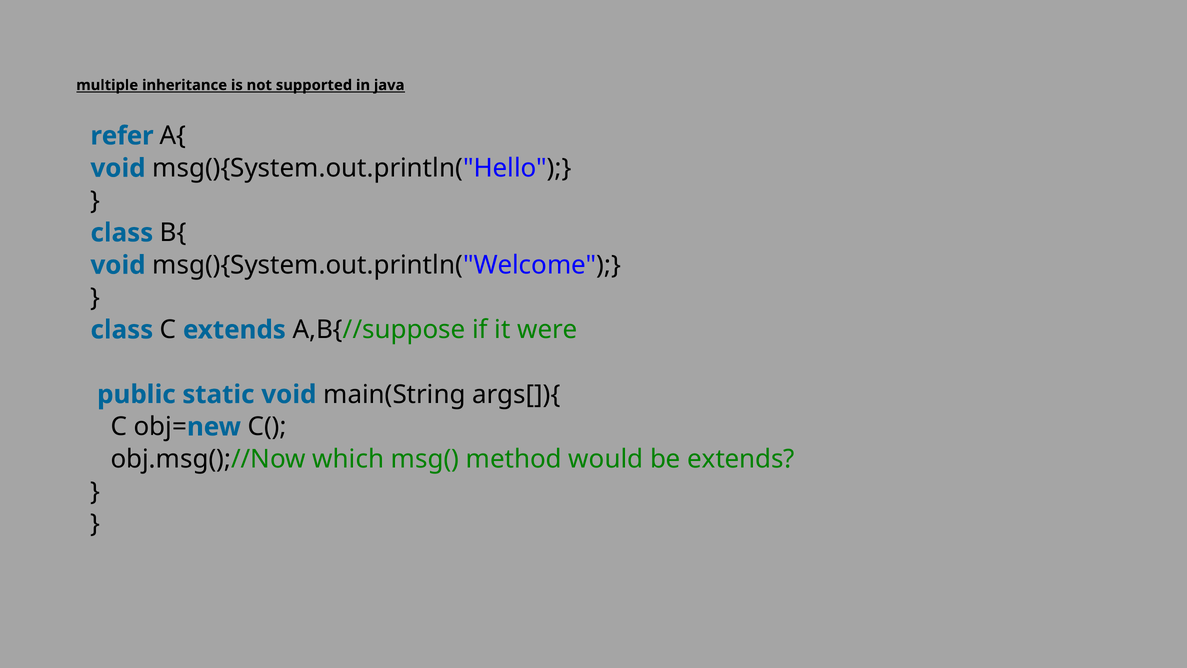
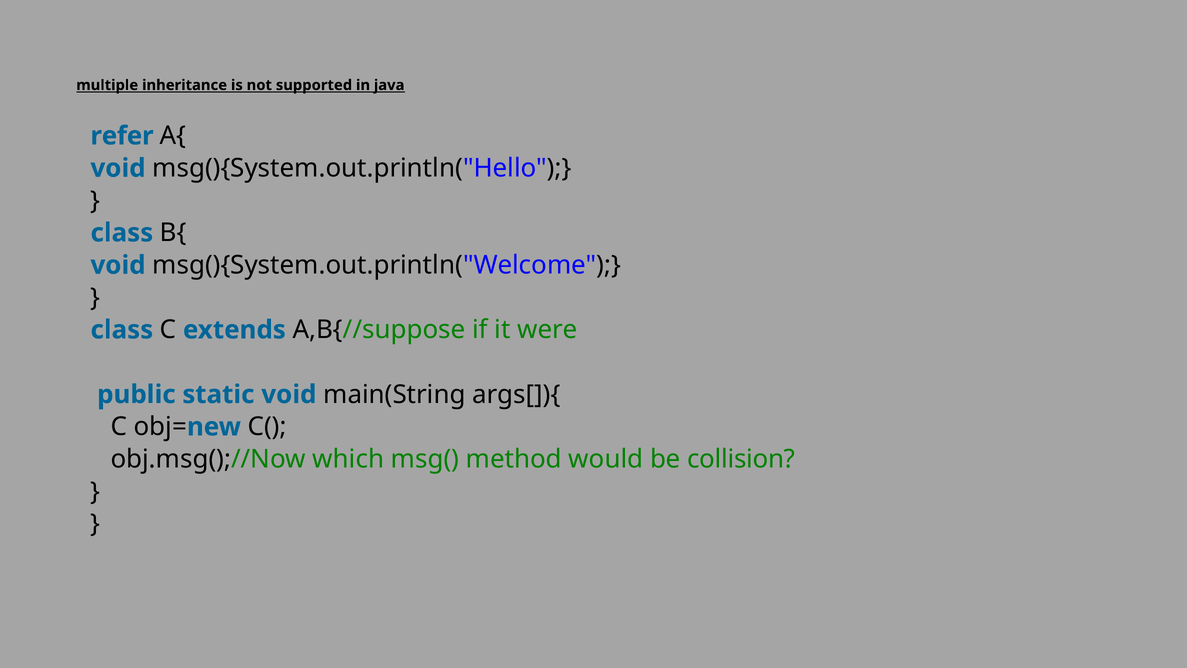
be extends: extends -> collision (741, 459)
